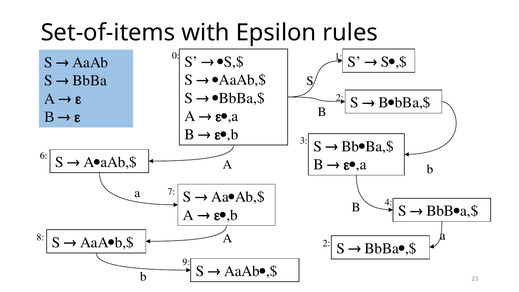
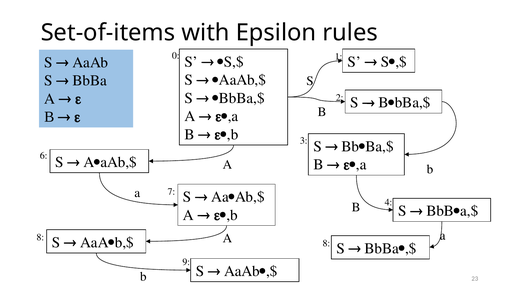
2: 2 -> 8 (326, 243)
